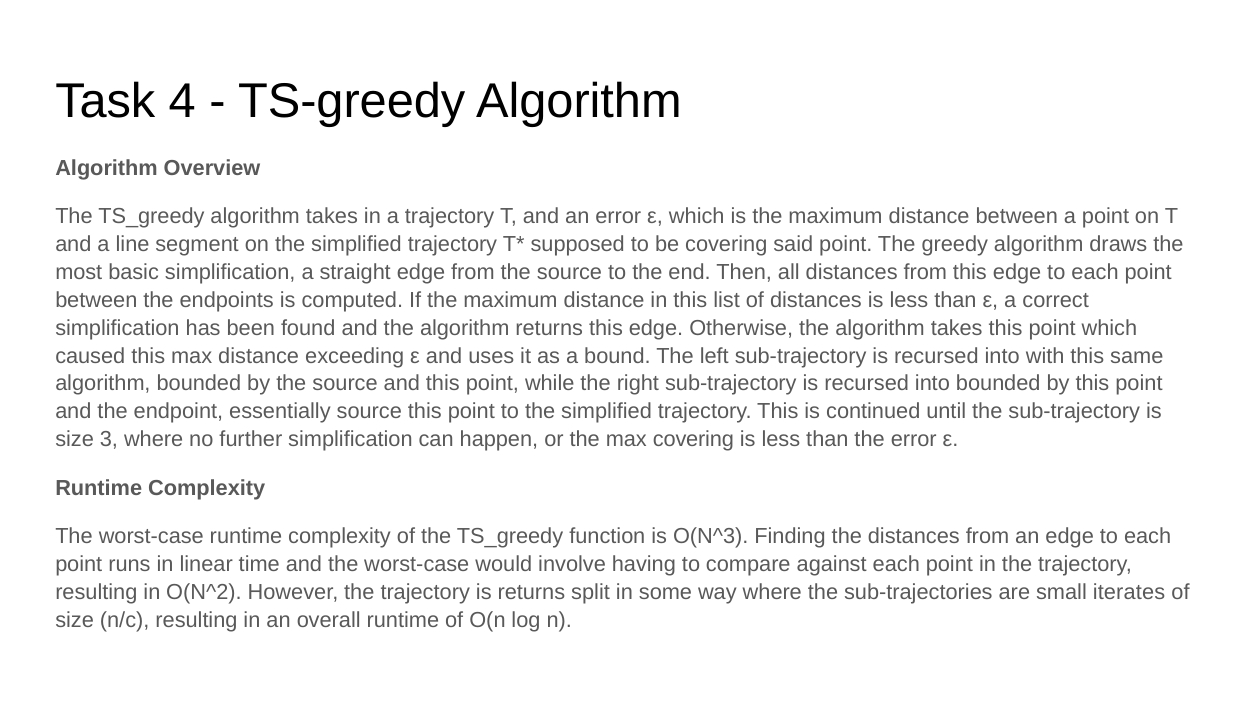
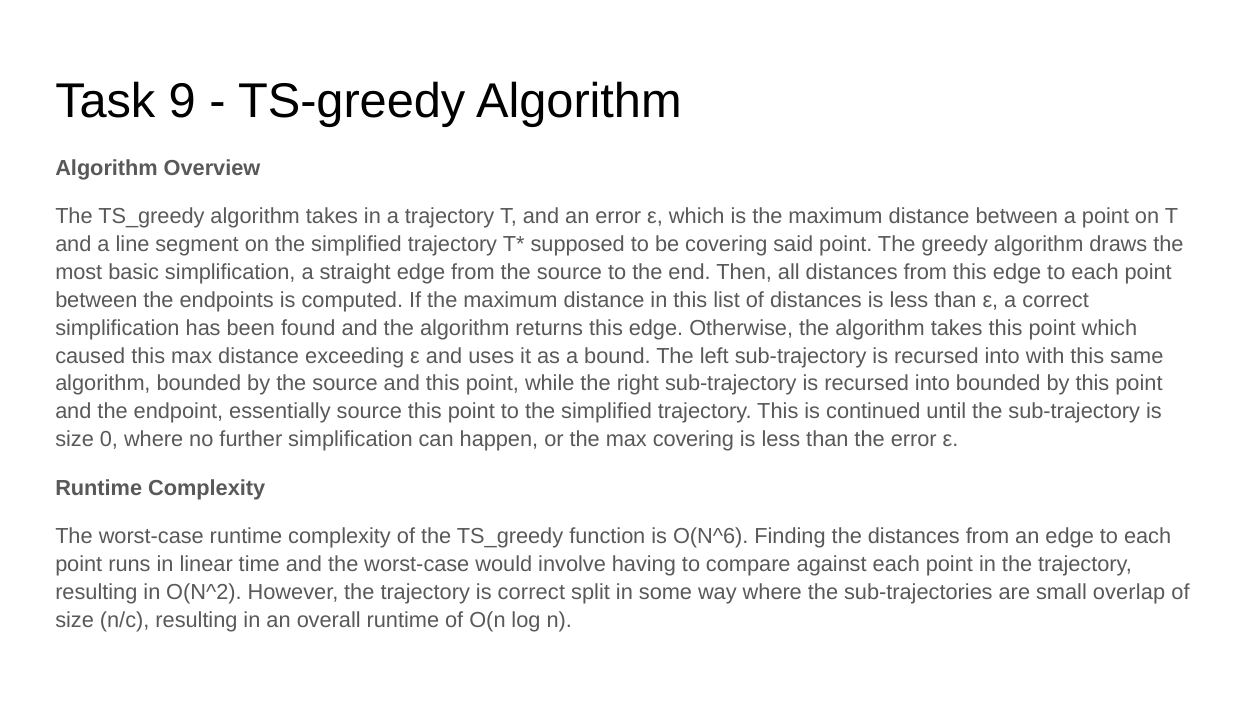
4: 4 -> 9 (182, 102)
3: 3 -> 0 (109, 440)
O(N^3: O(N^3 -> O(N^6 (711, 537)
is returns: returns -> correct (531, 593)
iterates: iterates -> overlap (1129, 593)
